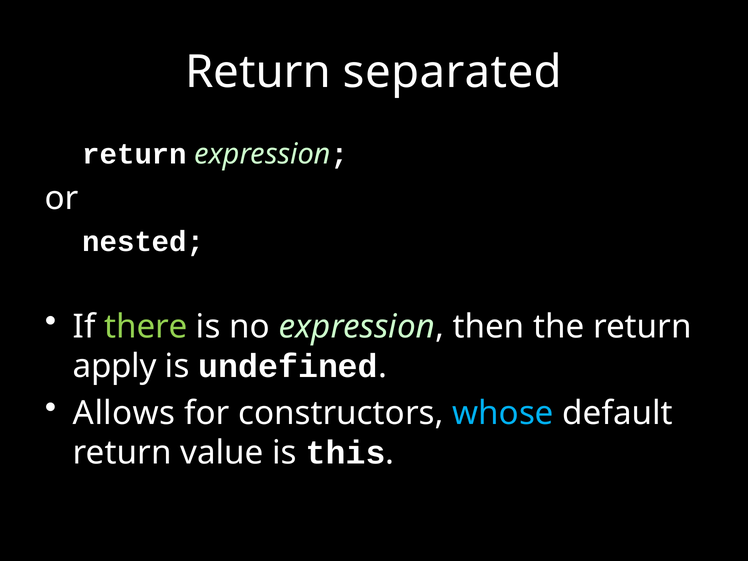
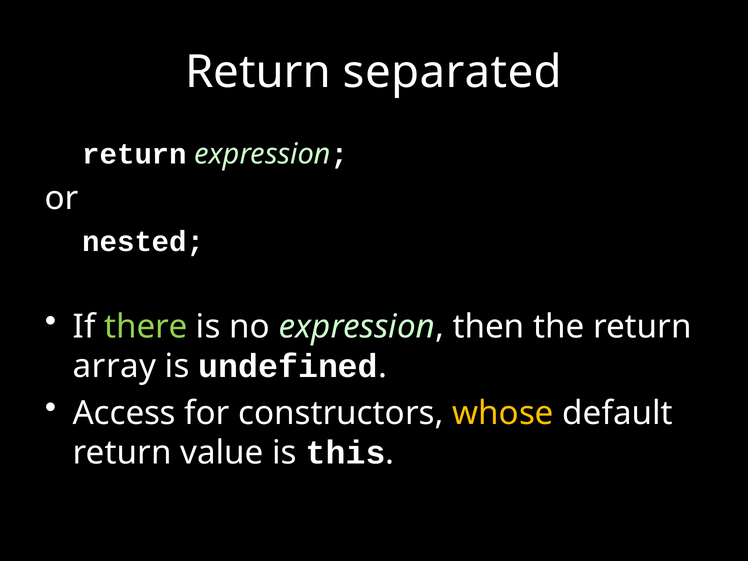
apply: apply -> array (114, 366)
Allows: Allows -> Access (124, 413)
whose colour: light blue -> yellow (503, 413)
